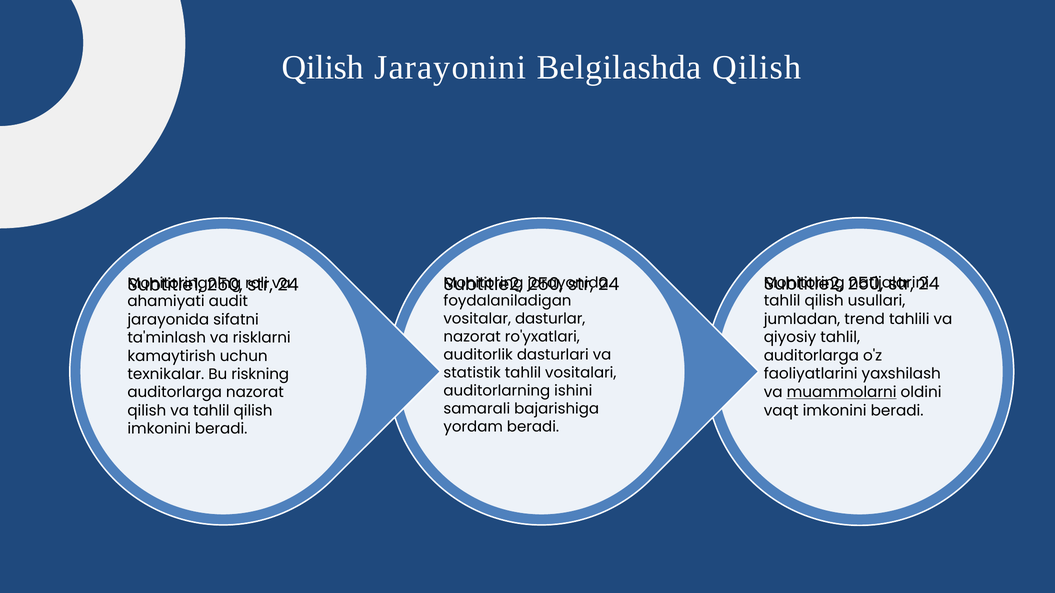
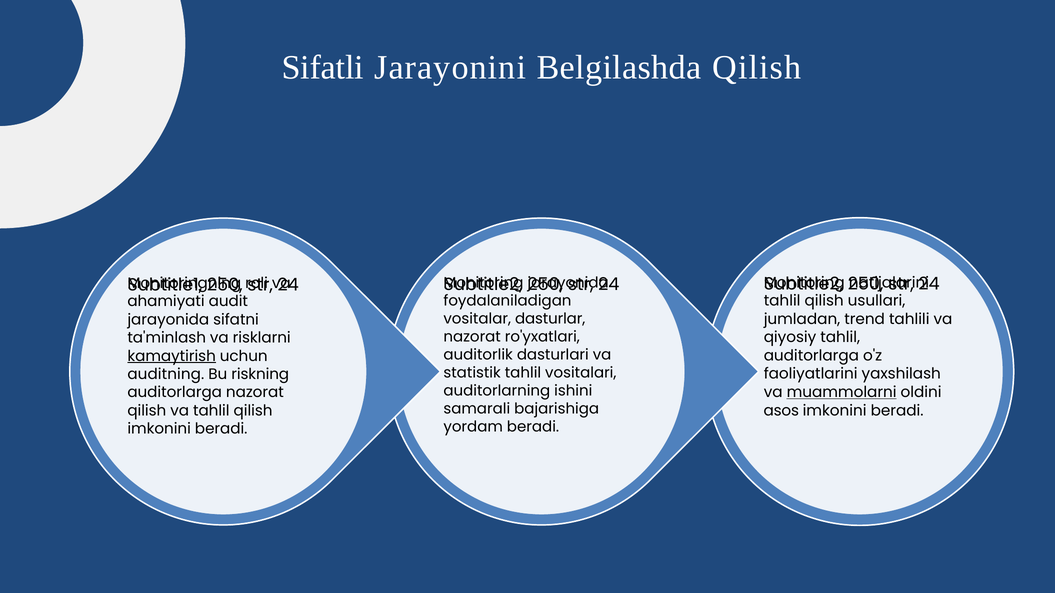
Qilish: Qilish -> Sifatli (323, 68)
kamaytirish underline: none -> present (172, 356)
texnikalar: texnikalar -> auditning (166, 374)
vaqt: vaqt -> asos (781, 411)
